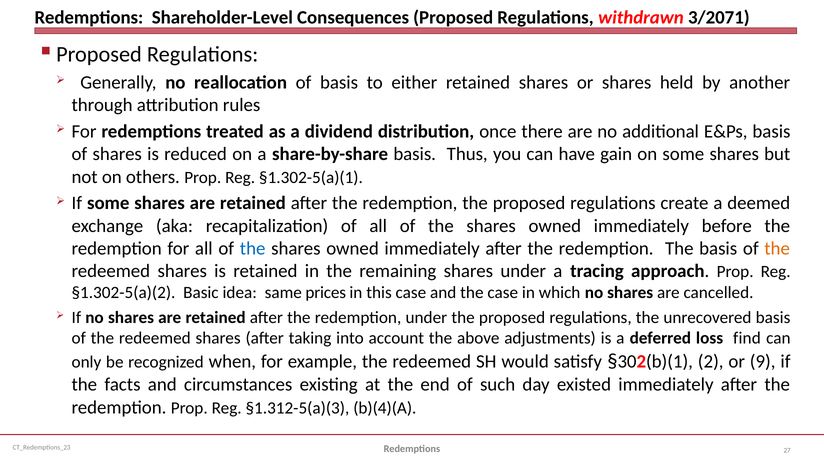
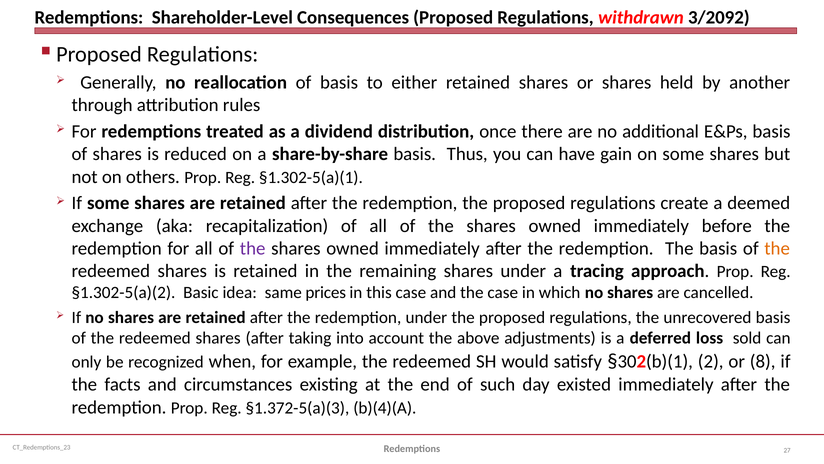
3/2071: 3/2071 -> 3/2092 (719, 17)
the colour: blue -> purple (253, 248)
find: find -> sold (747, 338)
9: 9 -> 8 (763, 361)
§1.312-5(a)(3: §1.312-5(a)(3 -> §1.372-5(a)(3 (297, 407)
